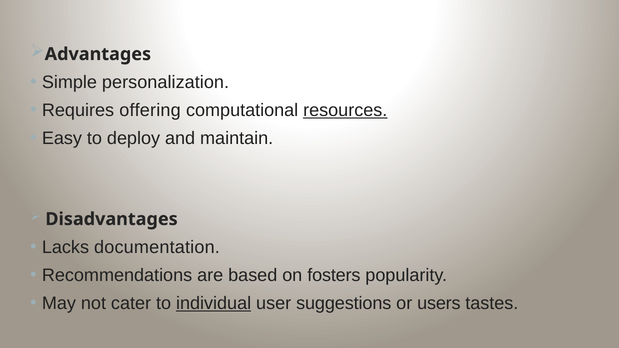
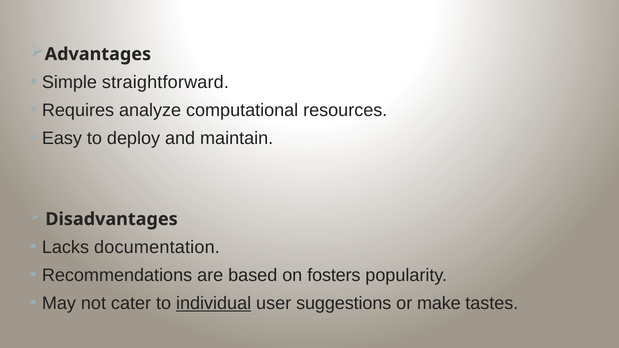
personalization: personalization -> straightforward (165, 82)
offering: offering -> analyze (150, 110)
resources underline: present -> none (345, 110)
users: users -> make (439, 303)
